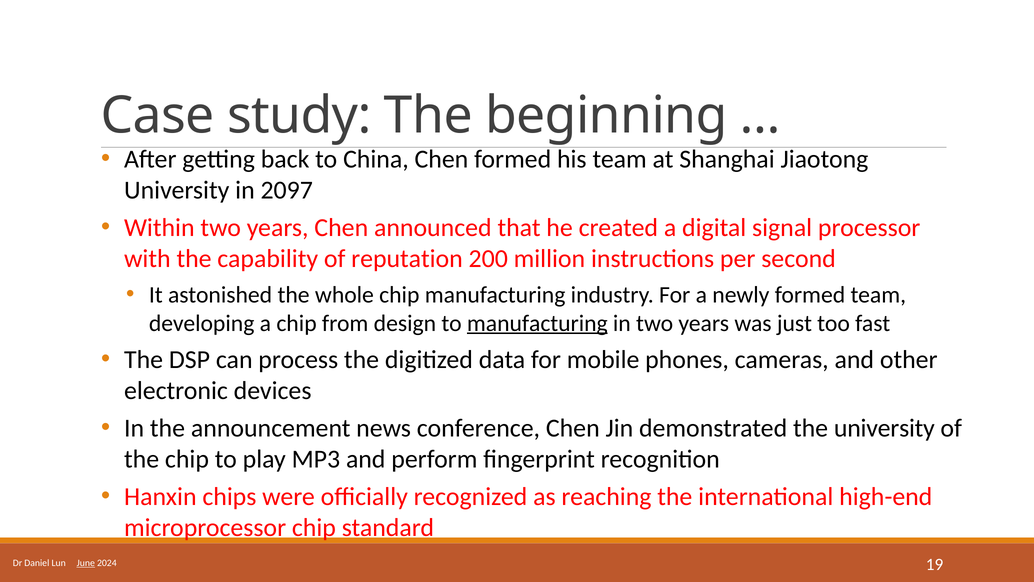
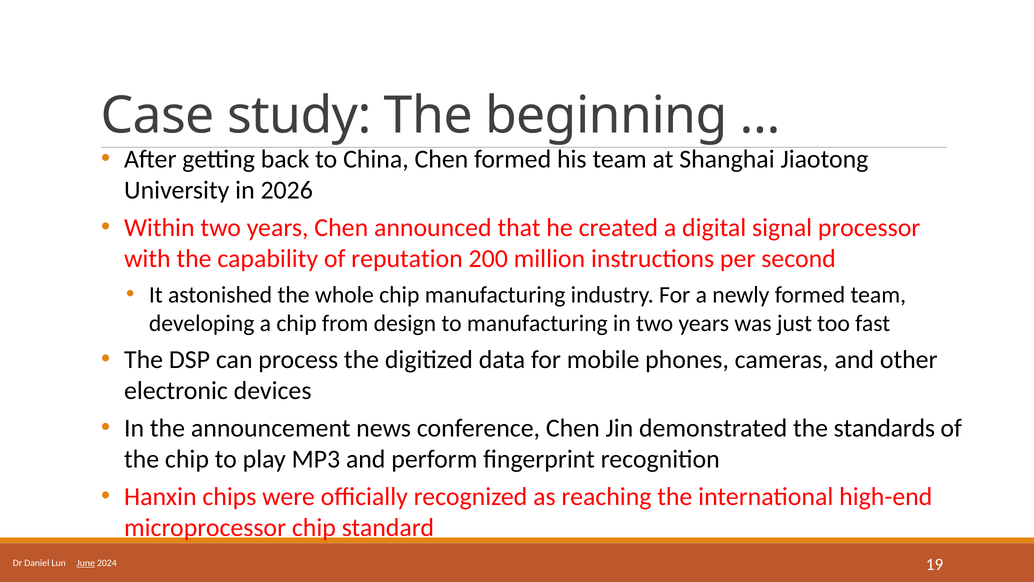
2097: 2097 -> 2026 (287, 190)
manufacturing underline: present -> none (537, 323)
the university: university -> standards (884, 428)
